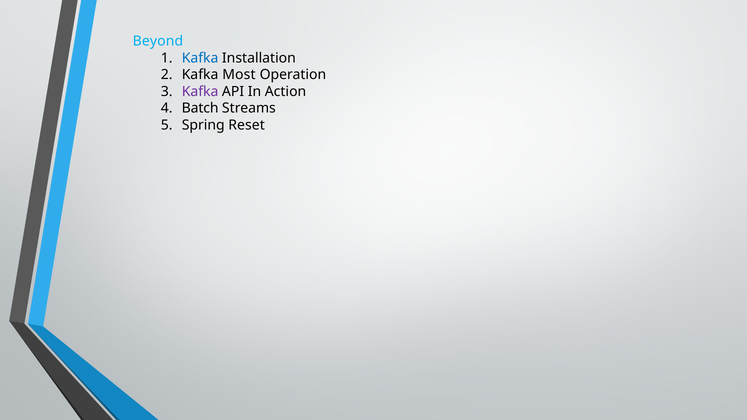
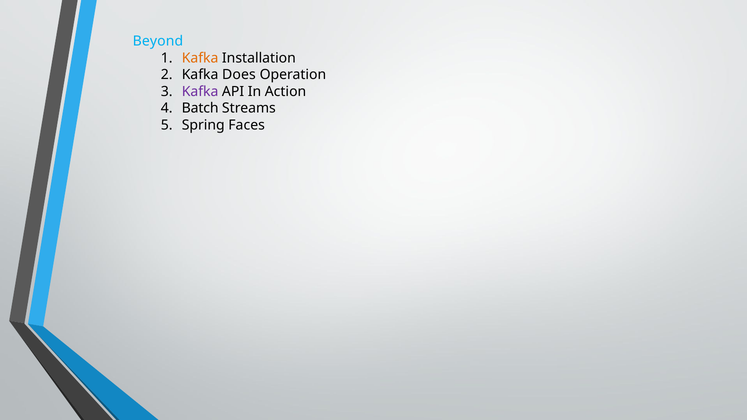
Kafka colour: blue -> orange (200, 58)
Most: Most -> Does (239, 75)
Reset: Reset -> Faces (247, 125)
